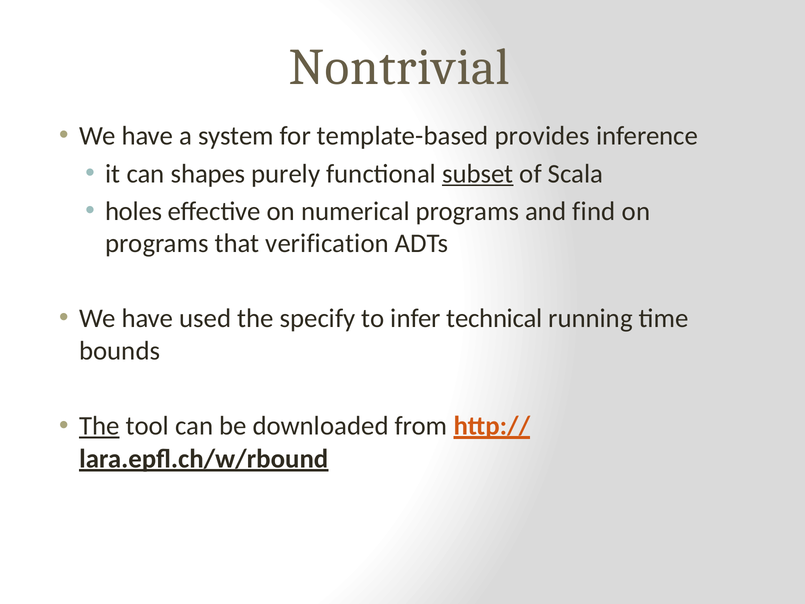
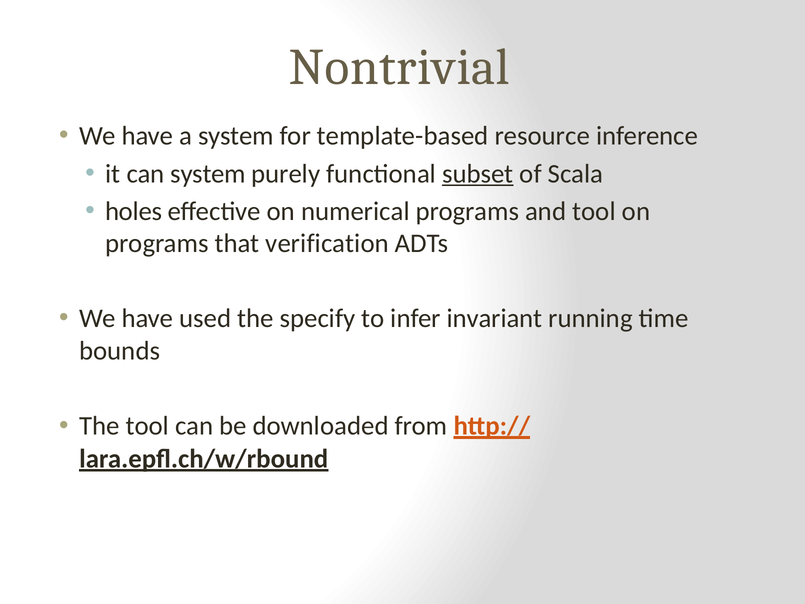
provides: provides -> resource (542, 136)
can shapes: shapes -> system (208, 174)
and find: find -> tool (594, 211)
technical: technical -> invariant (494, 318)
The underline: present -> none (99, 426)
